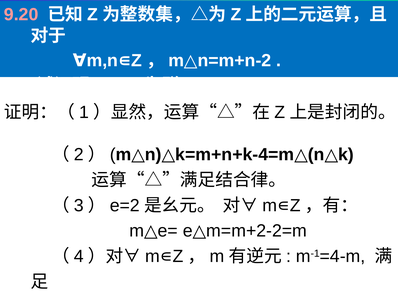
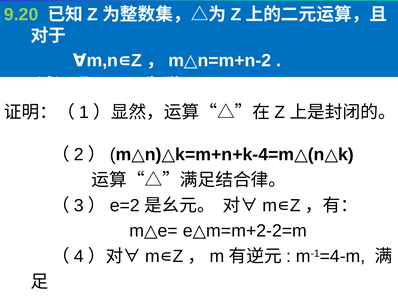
9.20 colour: pink -> light green (21, 15)
